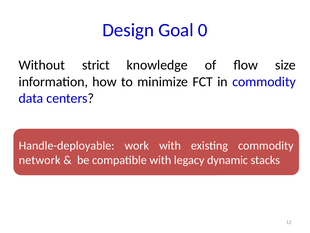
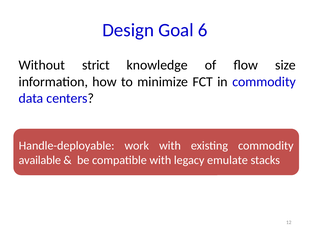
0: 0 -> 6 (203, 30)
network: network -> available (40, 160)
dynamic: dynamic -> emulate (227, 160)
